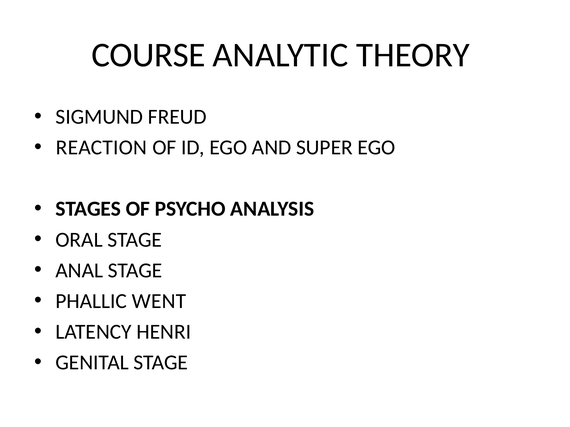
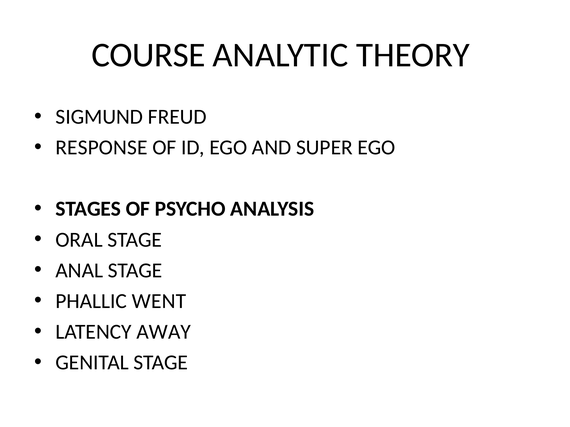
REACTION: REACTION -> RESPONSE (102, 148)
HENRI: HENRI -> AWAY (164, 332)
